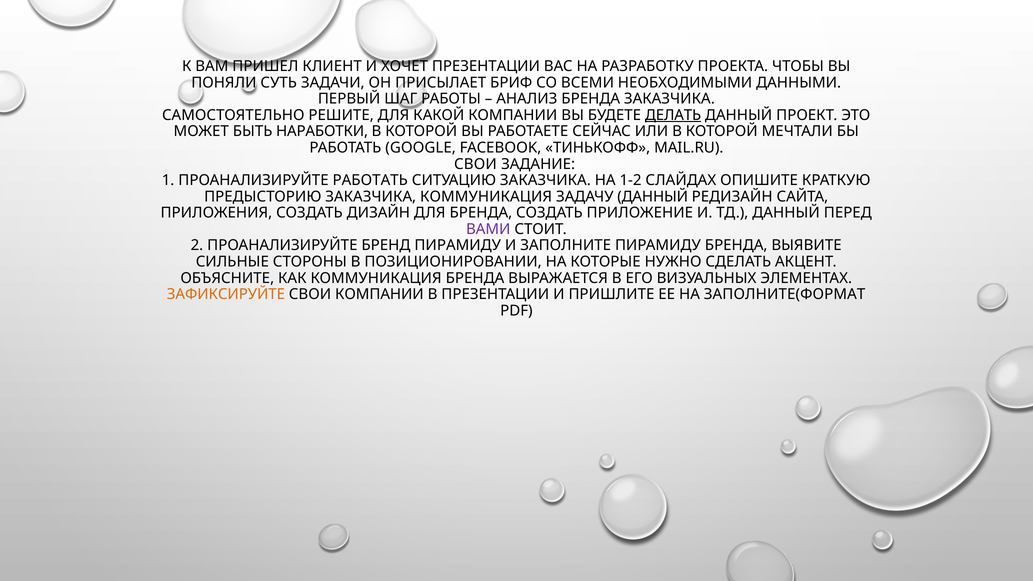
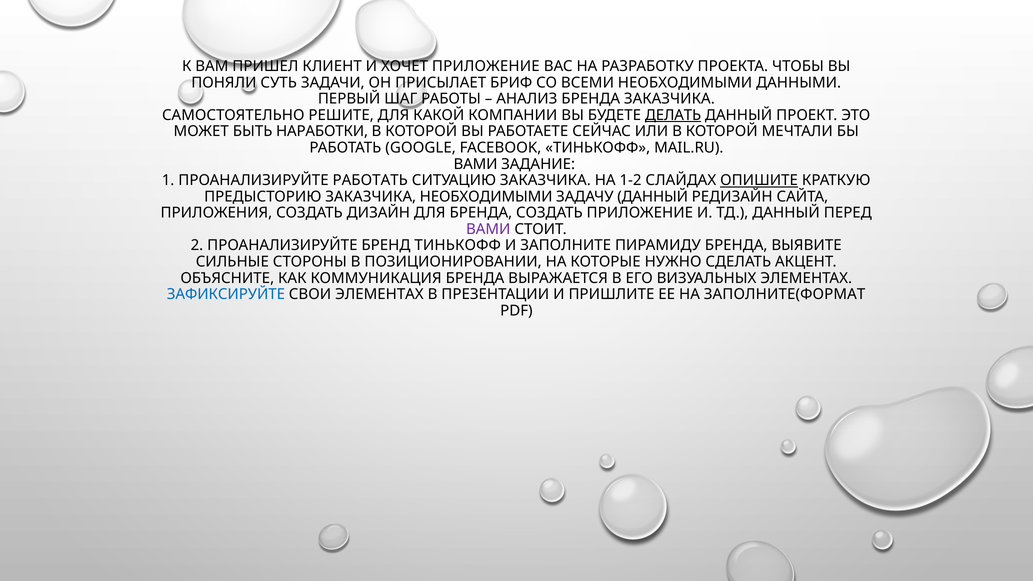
ХОЧЕТ ПРЕЗЕНТАЦИИ: ПРЕЗЕНТАЦИИ -> ПРИЛОЖЕНИЕ (486, 66)
СВОИ: СВОИ -> ВАМИ (476, 164)
ОПИШИТЕ underline: none -> present (759, 180)
ЗАКАЗЧИКА КОММУНИКАЦИЯ: КОММУНИКАЦИЯ -> НЕОБХОДИМЫМИ (486, 197)
БРЕНД ПИРАМИДУ: ПИРАМИДУ -> ТИНЬКОФФ (458, 246)
ЗАФИКСИРУЙТЕ colour: orange -> blue (226, 294)
СВОИ КОМПАНИИ: КОМПАНИИ -> ЭЛЕМЕНТАХ (379, 294)
